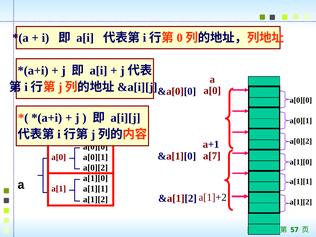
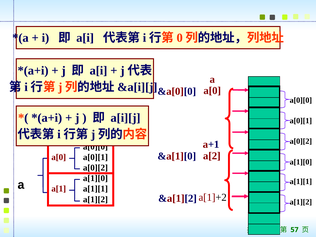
a[7: a[7 -> a[2 (212, 156)
